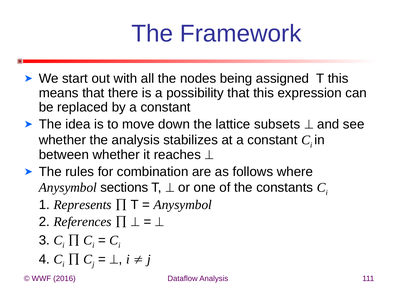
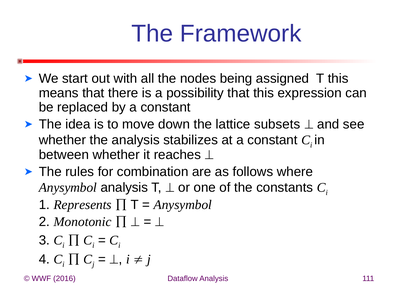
Anysymbol sections: sections -> analysis (124, 188)
References: References -> Monotonic (83, 222)
